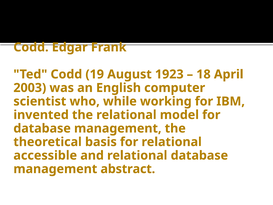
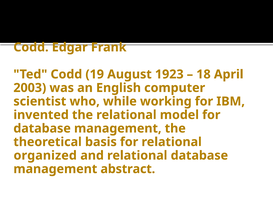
accessible: accessible -> organized (45, 155)
